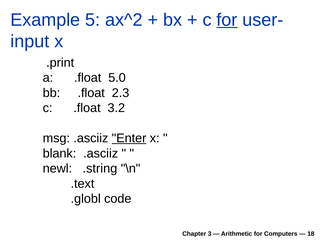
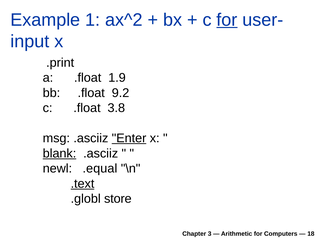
5: 5 -> 1 (93, 20)
5.0: 5.0 -> 1.9 (117, 78)
2.3: 2.3 -> 9.2 (121, 93)
3.2: 3.2 -> 3.8 (116, 108)
blank underline: none -> present (59, 153)
.string: .string -> .equal (100, 169)
.text underline: none -> present (83, 184)
code: code -> store (118, 199)
